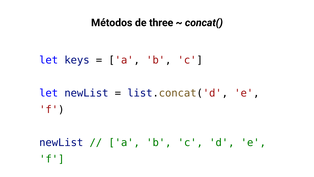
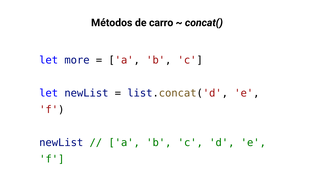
three: three -> carro (161, 23)
keys: keys -> more (77, 60)
